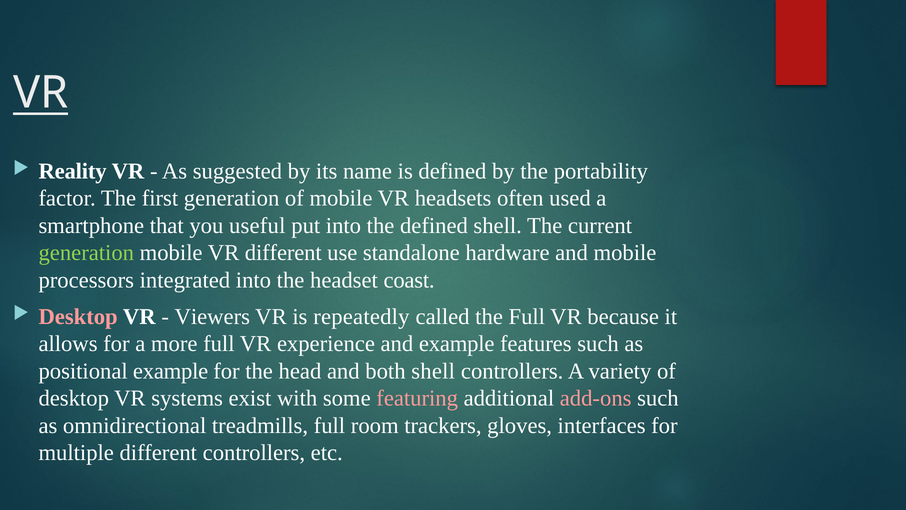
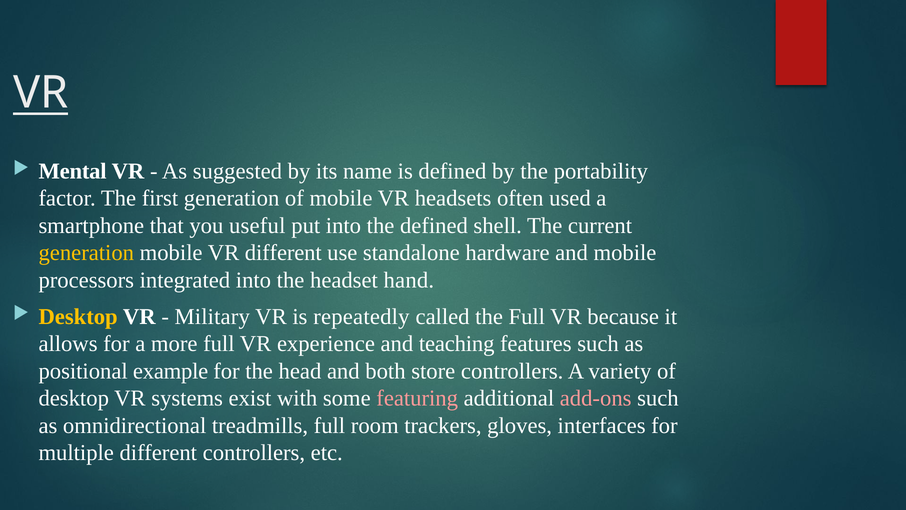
Reality: Reality -> Mental (73, 171)
generation colour: light green -> yellow (86, 253)
coast: coast -> hand (409, 280)
Desktop colour: pink -> yellow (78, 316)
Viewers: Viewers -> Military (212, 316)
and example: example -> teaching (457, 344)
both shell: shell -> store (433, 371)
